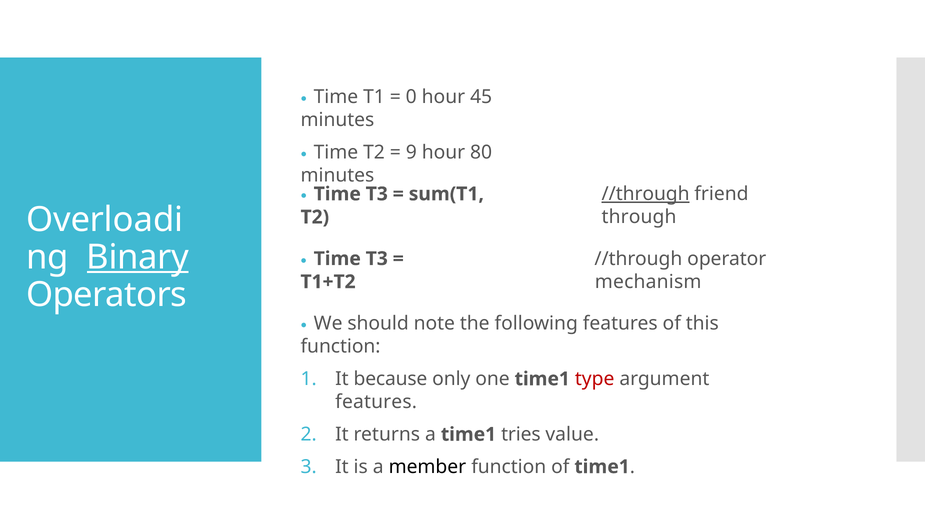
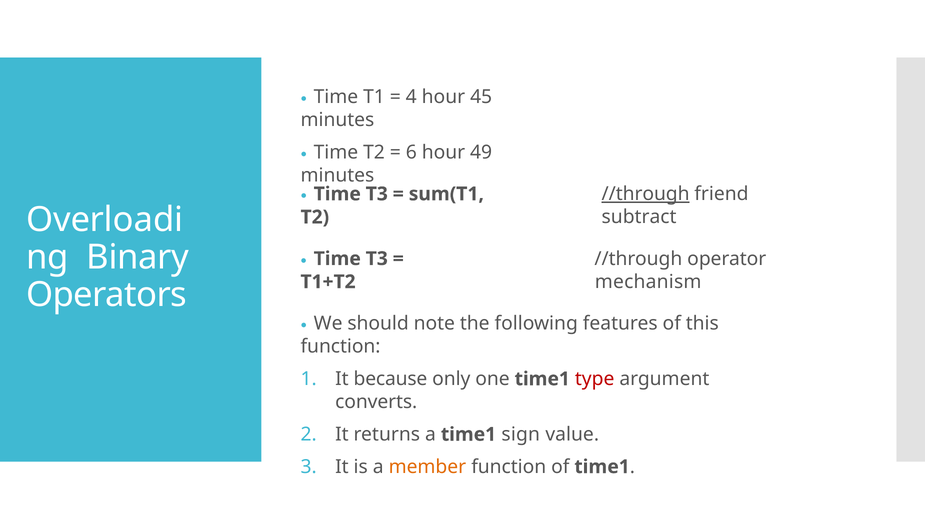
0: 0 -> 4 (411, 97)
9: 9 -> 6 (411, 152)
80: 80 -> 49 (481, 152)
through: through -> subtract (639, 217)
Binary underline: present -> none (138, 257)
features: features -> converts (376, 402)
tries: tries -> sign (521, 435)
member colour: black -> orange (427, 467)
